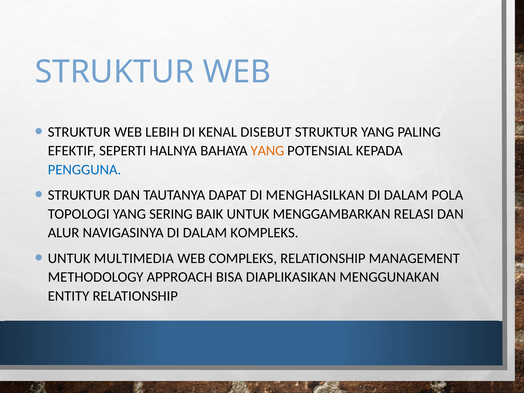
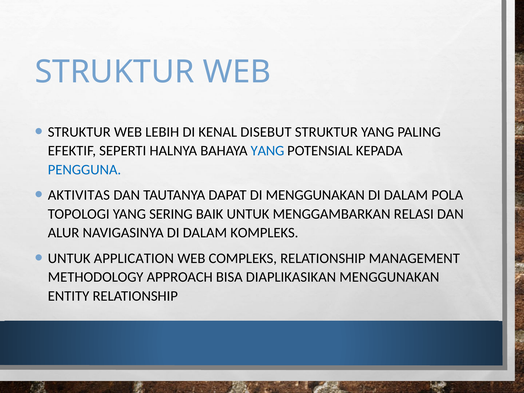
YANG colour: orange -> blue (267, 151)
STRUKTUR: STRUKTUR -> AKTIVITAS (79, 195)
DI MENGHASILKAN: MENGHASILKAN -> MENGGUNAKAN (315, 195)
MULTIMEDIA: MULTIMEDIA -> APPLICATION (134, 258)
